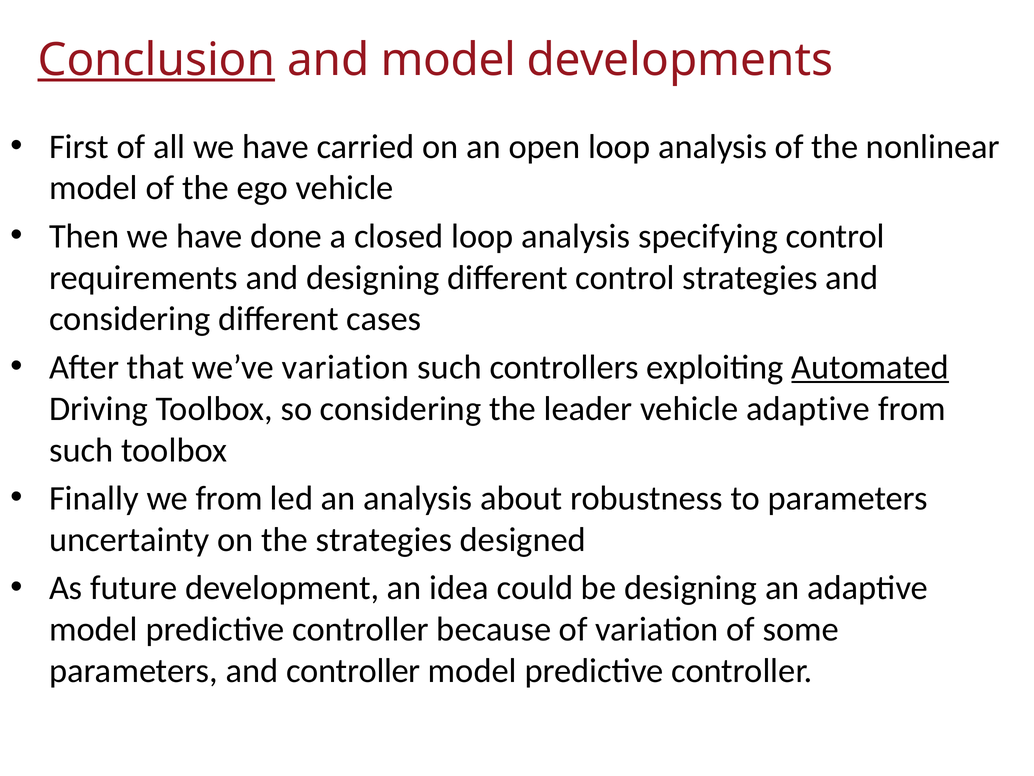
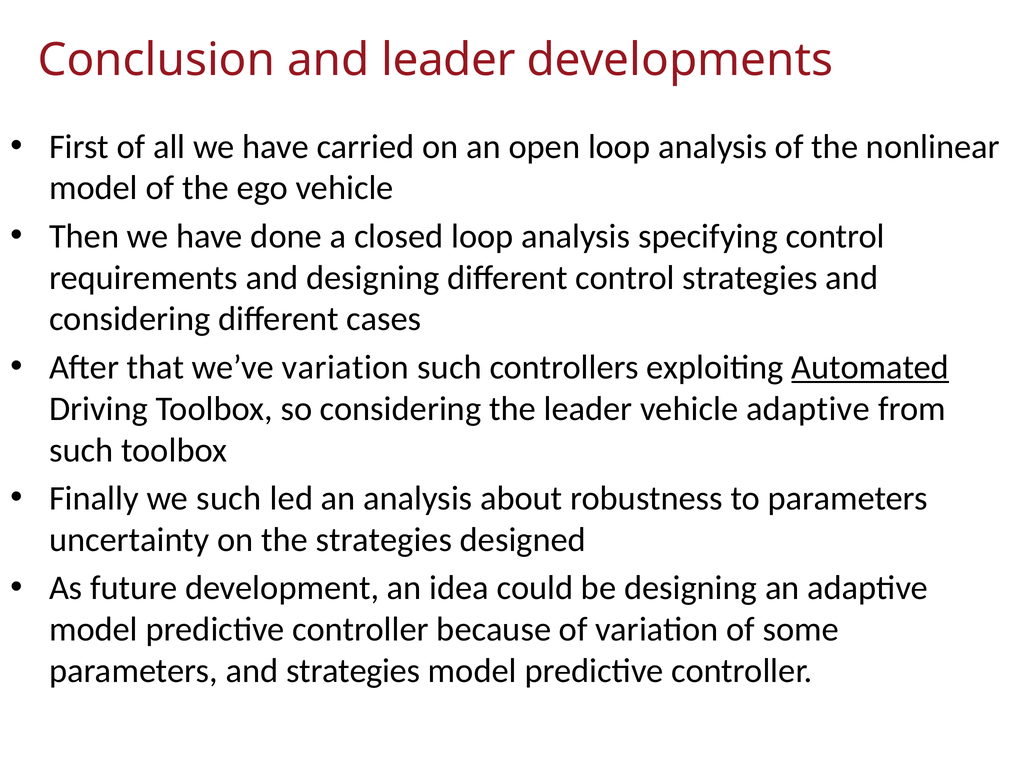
Conclusion underline: present -> none (156, 60)
and model: model -> leader (448, 60)
we from: from -> such (229, 498)
and controller: controller -> strategies (353, 670)
